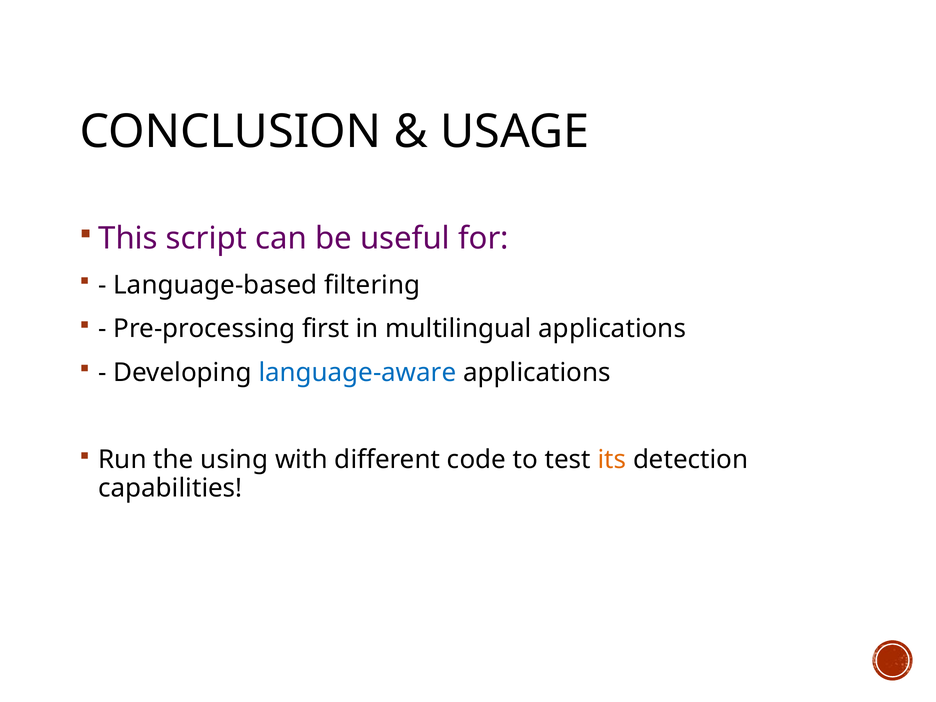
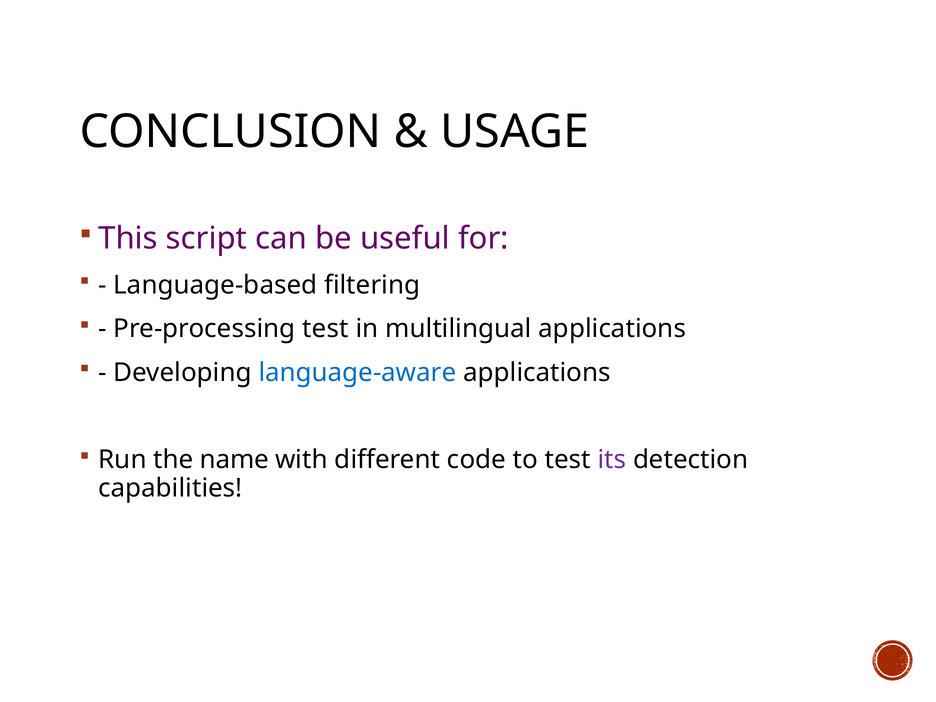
Pre-processing first: first -> test (325, 329)
using: using -> name (234, 460)
its colour: orange -> purple (612, 460)
